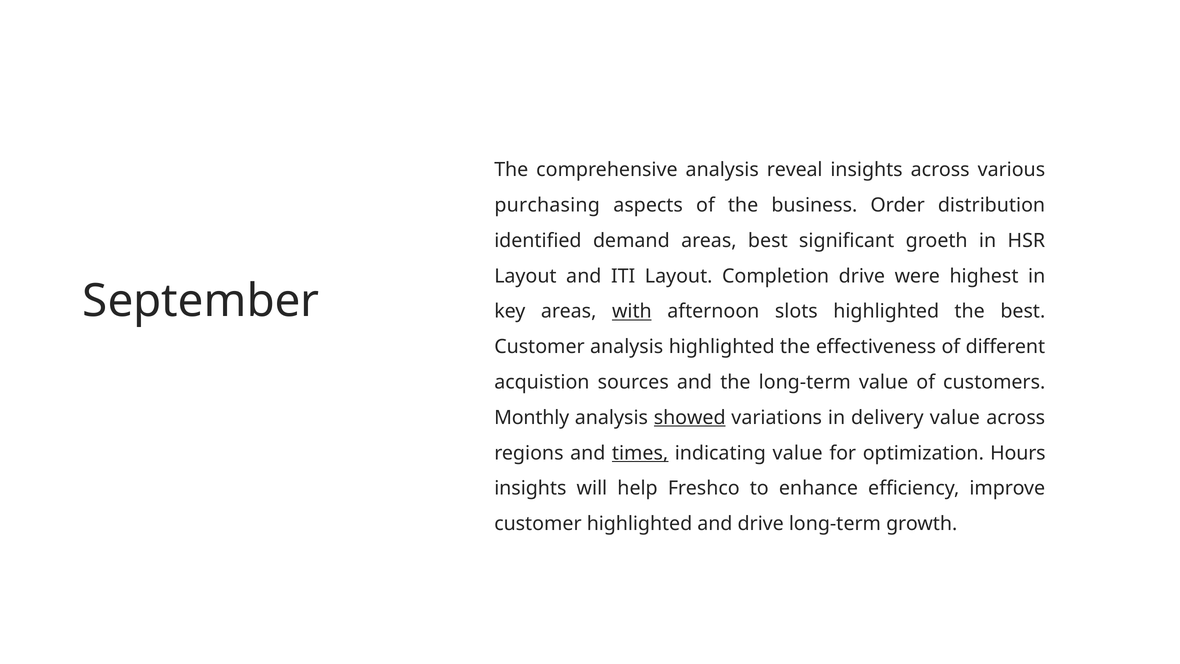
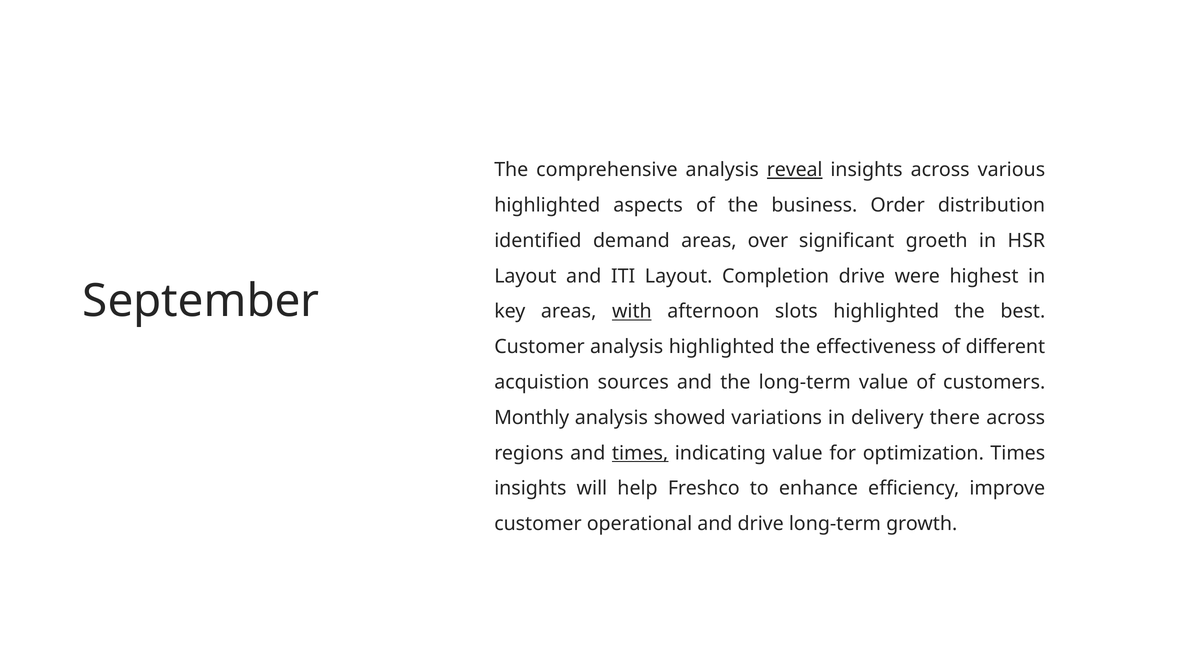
reveal underline: none -> present (795, 170)
purchasing: purchasing -> highlighted (547, 205)
areas best: best -> over (768, 241)
showed underline: present -> none (690, 418)
delivery value: value -> there (955, 418)
optimization Hours: Hours -> Times (1018, 453)
customer highlighted: highlighted -> operational (640, 524)
